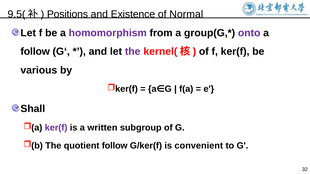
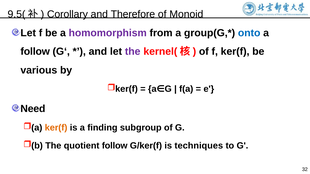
Positions: Positions -> Corollary (67, 14)
Existence: Existence -> Therefore (133, 14)
Normal: Normal -> Monoid (186, 14)
onto colour: purple -> blue (249, 33)
Shall: Shall -> Need (33, 109)
ker(f colour: purple -> orange (56, 128)
written: written -> finding (102, 128)
convenient: convenient -> techniques (199, 146)
